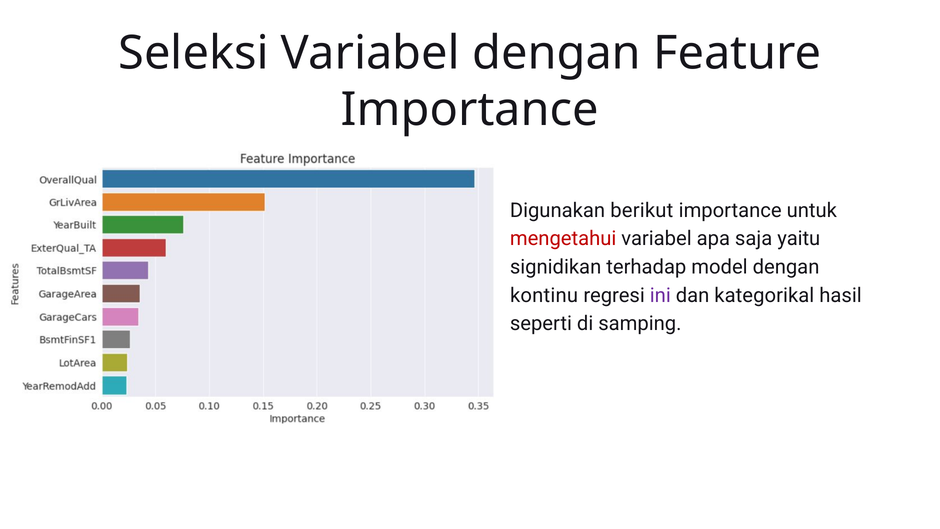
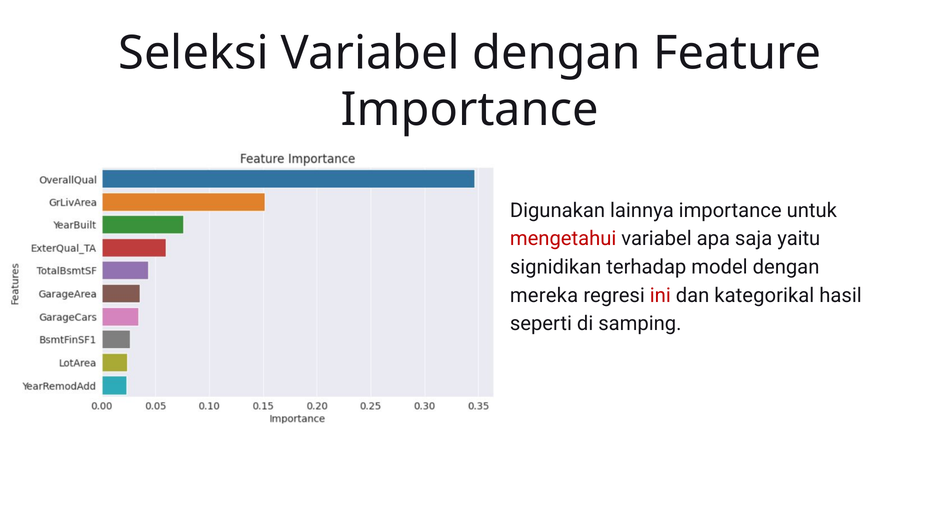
berikut: berikut -> lainnya (642, 210)
kontinu: kontinu -> mereka (544, 295)
ini colour: purple -> red (660, 295)
